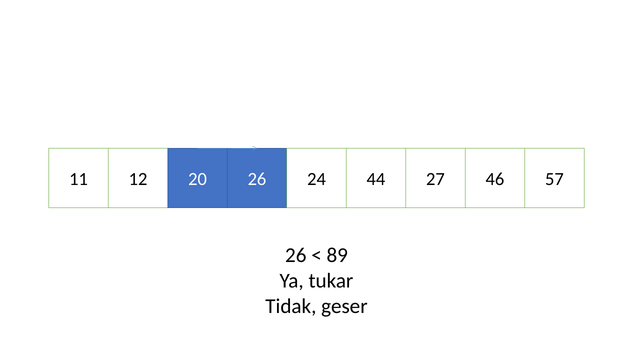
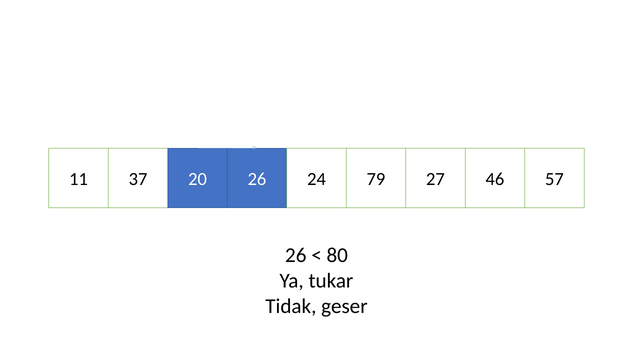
12: 12 -> 37 (138, 179)
44: 44 -> 79 (376, 179)
89: 89 -> 80 (337, 255)
